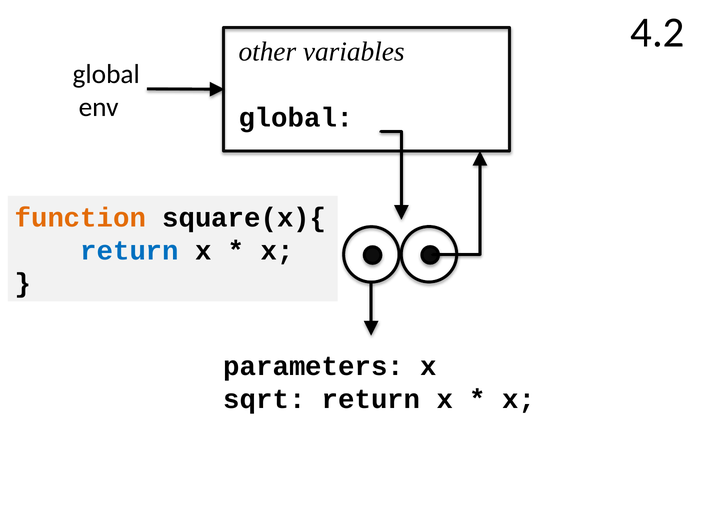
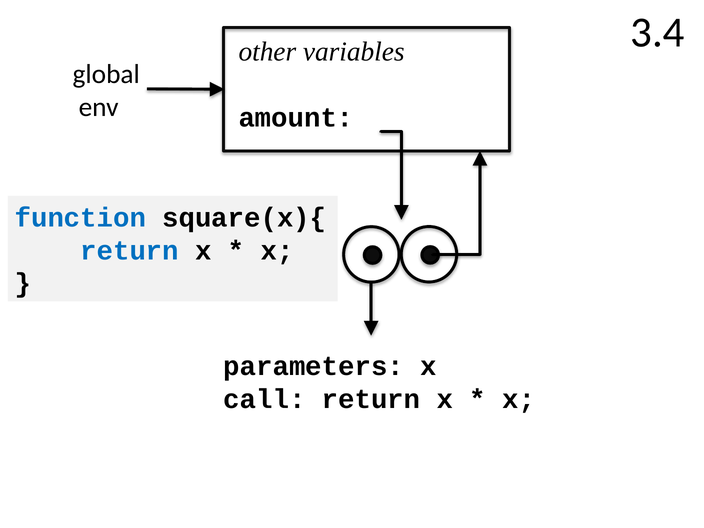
4.2: 4.2 -> 3.4 (657, 33)
global: global -> amount (296, 118)
function colour: orange -> blue (80, 218)
sqrt: sqrt -> call (264, 399)
